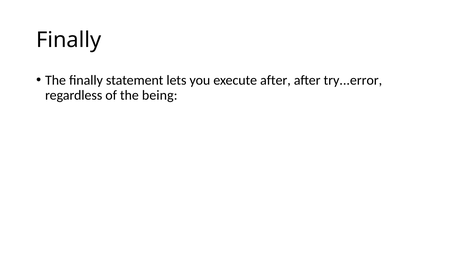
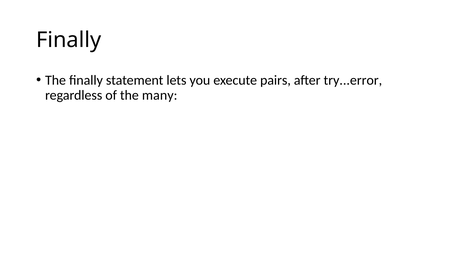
execute after: after -> pairs (275, 80)
being: being -> many (160, 95)
